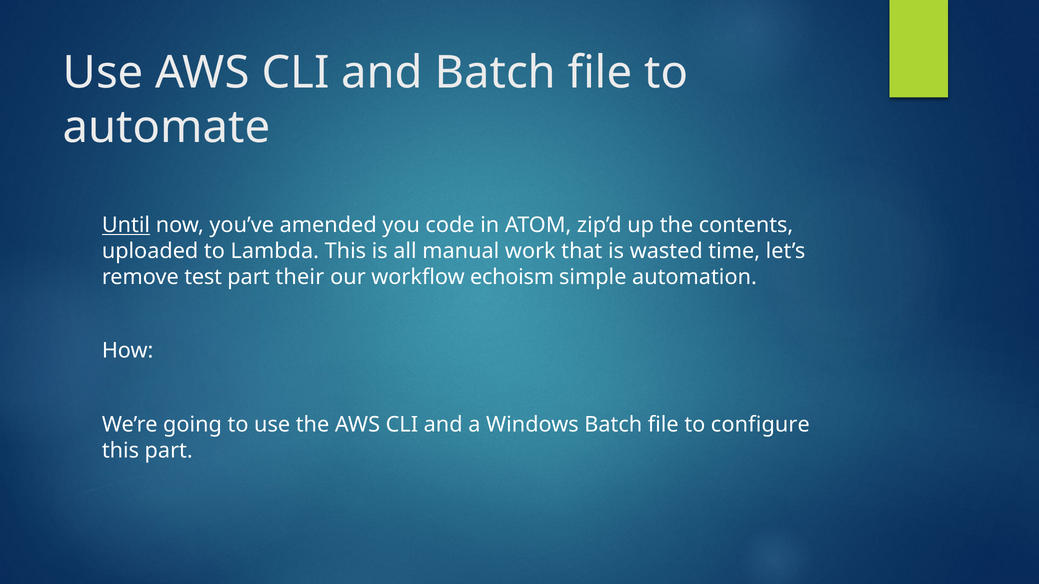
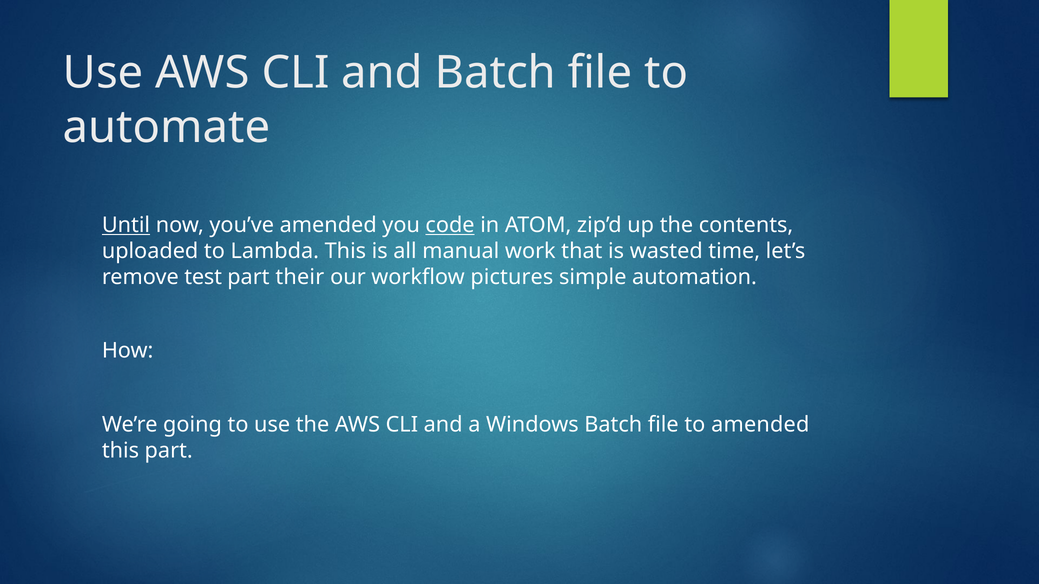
code underline: none -> present (450, 225)
echoism: echoism -> pictures (512, 277)
to configure: configure -> amended (760, 425)
